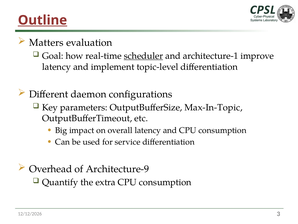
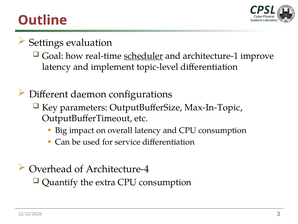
Outline underline: present -> none (42, 20)
Matters: Matters -> Settings (46, 43)
Architecture-9: Architecture-9 -> Architecture-4 (117, 169)
